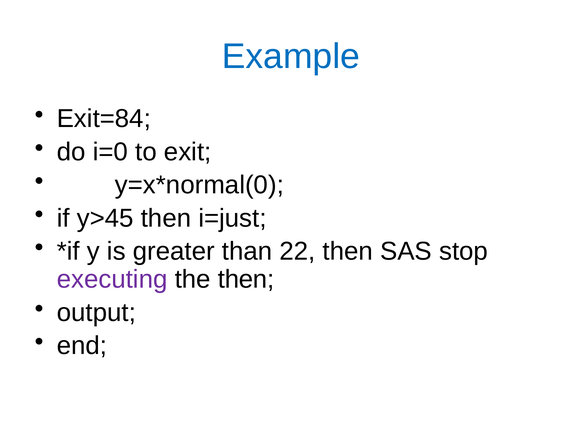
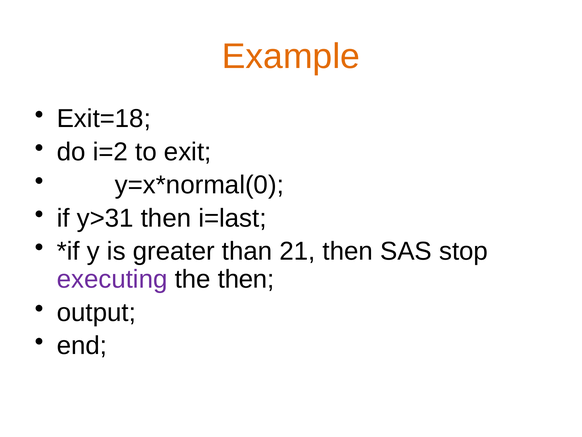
Example colour: blue -> orange (291, 56)
Exit=84: Exit=84 -> Exit=18 (104, 119)
i=0: i=0 -> i=2 (110, 152)
y>45: y>45 -> y>31 (105, 218)
i=just: i=just -> i=last (232, 218)
22: 22 -> 21 (297, 251)
